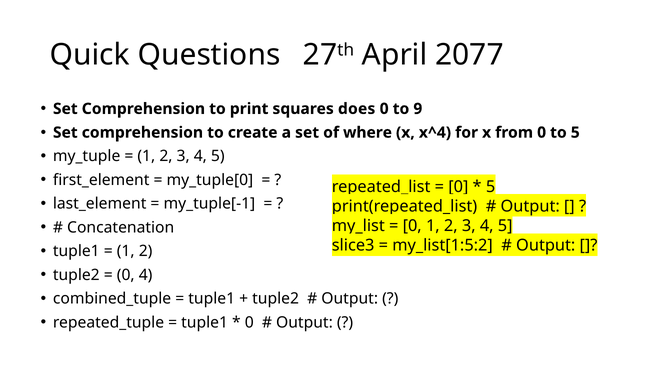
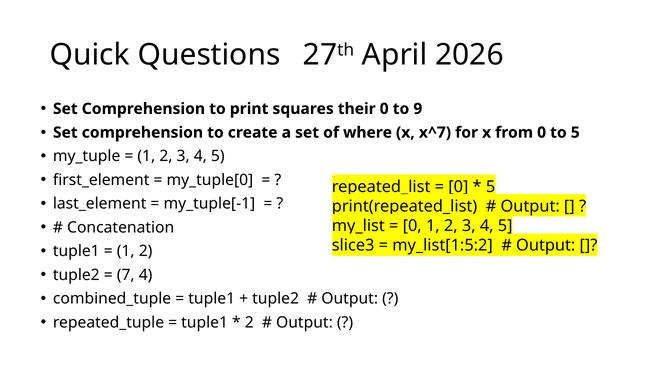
2077: 2077 -> 2026 (469, 55)
does: does -> their (357, 109)
x^4: x^4 -> x^7 (435, 132)
0: 0 -> 7 (126, 275)
0: 0 -> 2 (249, 322)
